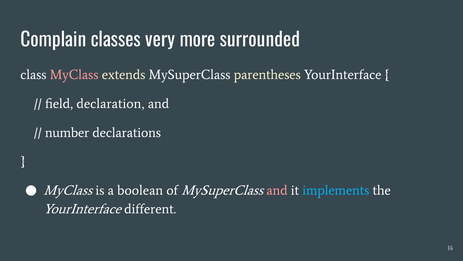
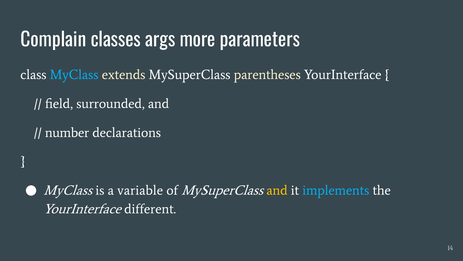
very: very -> args (160, 40)
surrounded: surrounded -> parameters (260, 40)
MyClass colour: pink -> light blue (74, 74)
declaration: declaration -> surrounded (110, 103)
boolean: boolean -> variable (140, 190)
and colour: pink -> yellow (277, 190)
